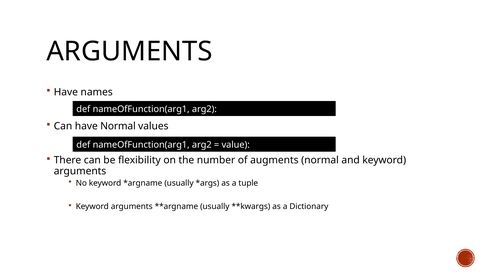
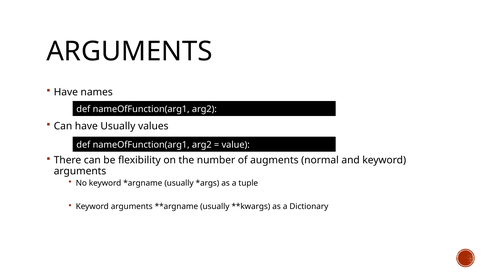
have Normal: Normal -> Usually (118, 126)
